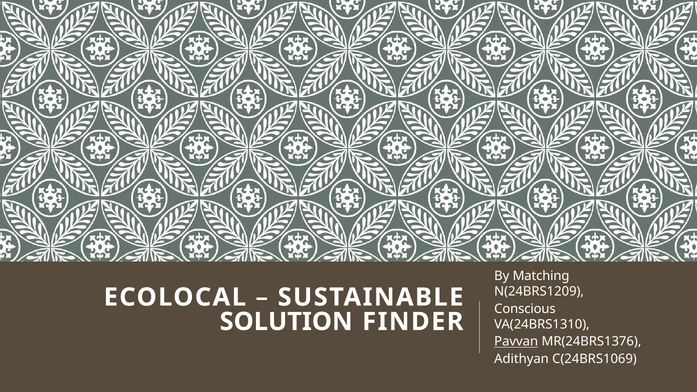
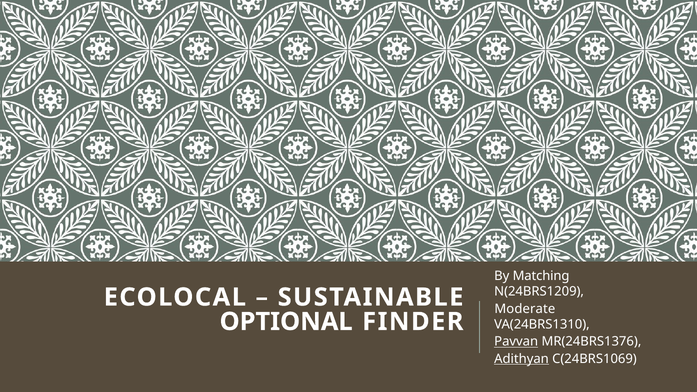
Conscious: Conscious -> Moderate (525, 309)
SOLUTION: SOLUTION -> OPTIONAL (286, 322)
Adithyan underline: none -> present (522, 359)
